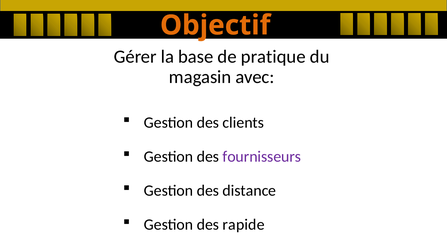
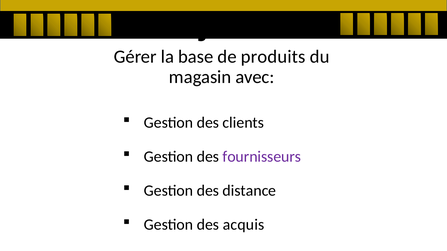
Objectif colour: orange -> black (215, 25)
pratique: pratique -> produits (273, 57)
rapide: rapide -> acquis (244, 225)
